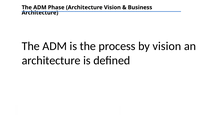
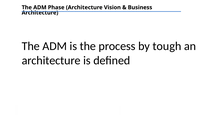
by vision: vision -> tough (167, 46)
